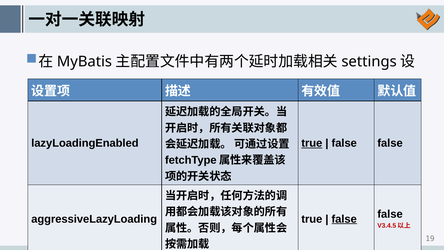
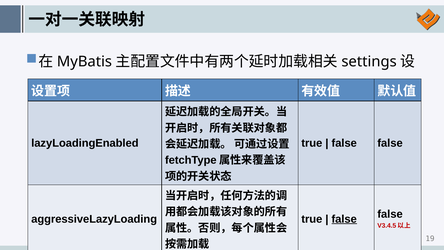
true underline: present -> none (312, 143)
